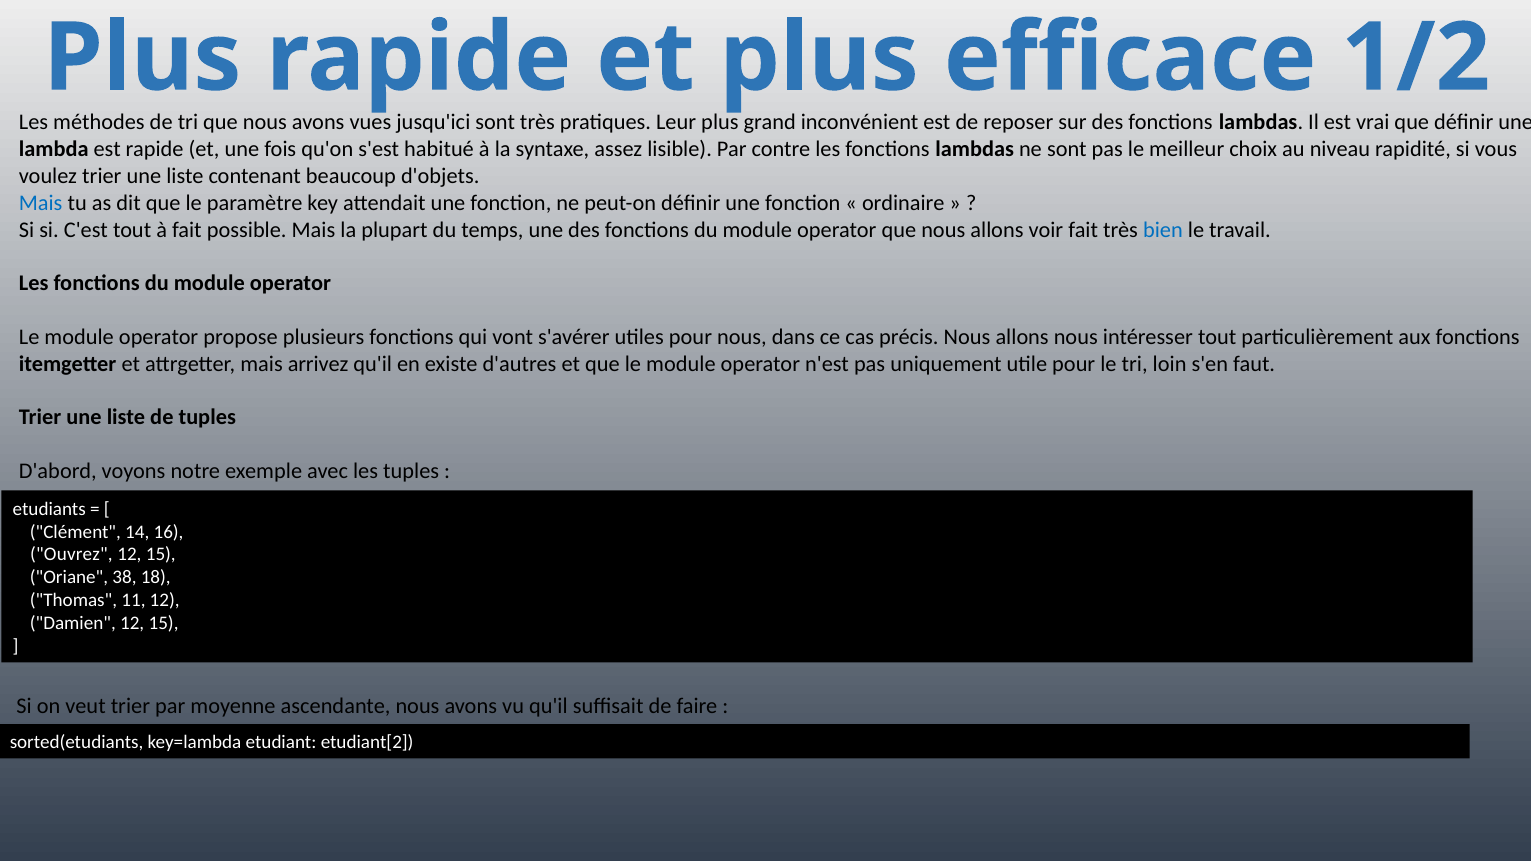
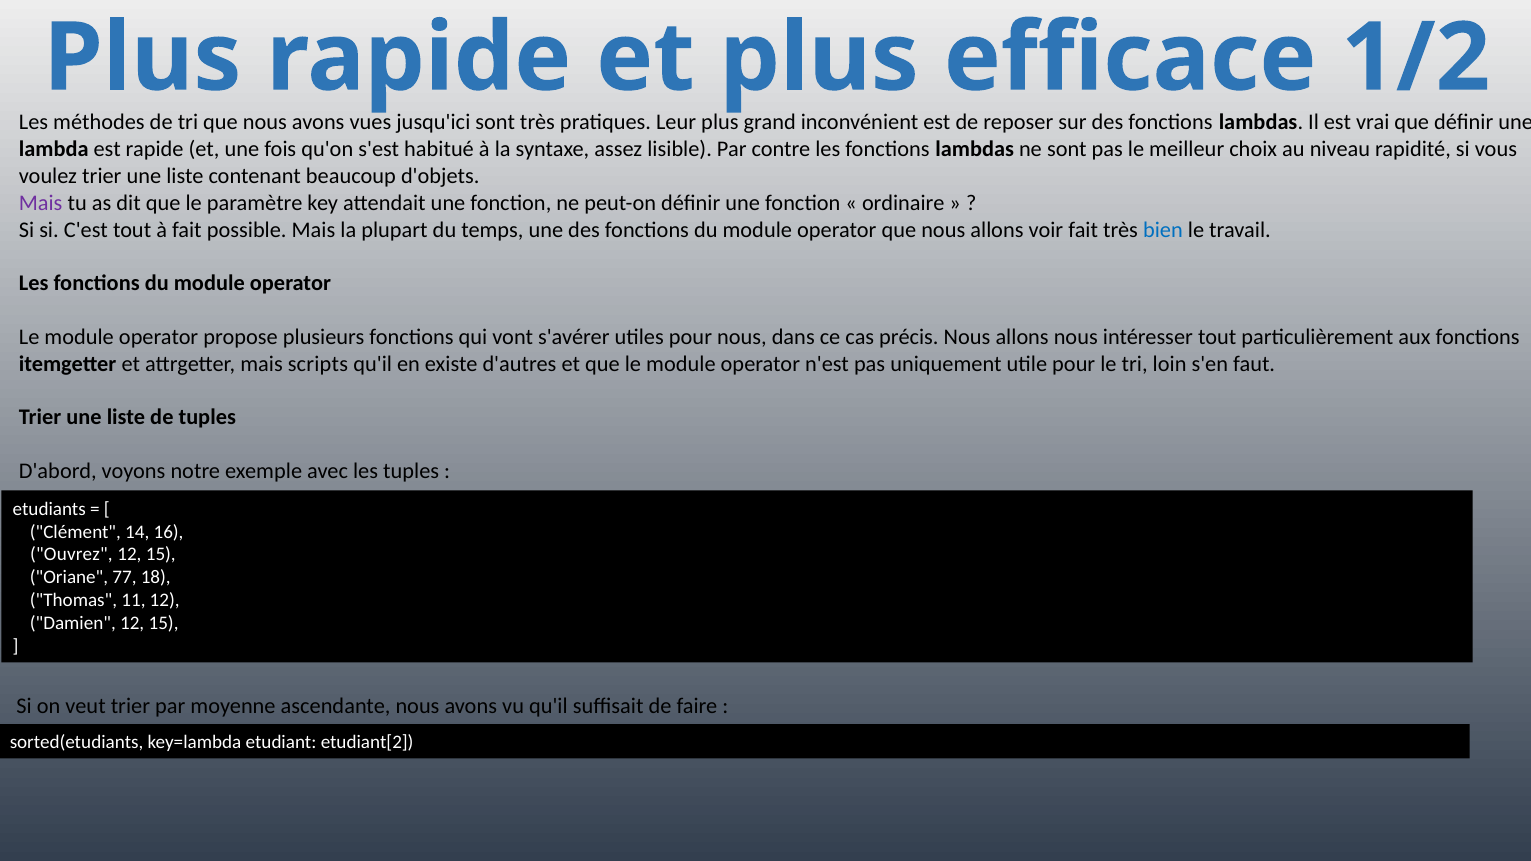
Mais colour: blue -> purple (41, 203)
arrivez: arrivez -> scripts (318, 364)
38: 38 -> 77 (125, 578)
